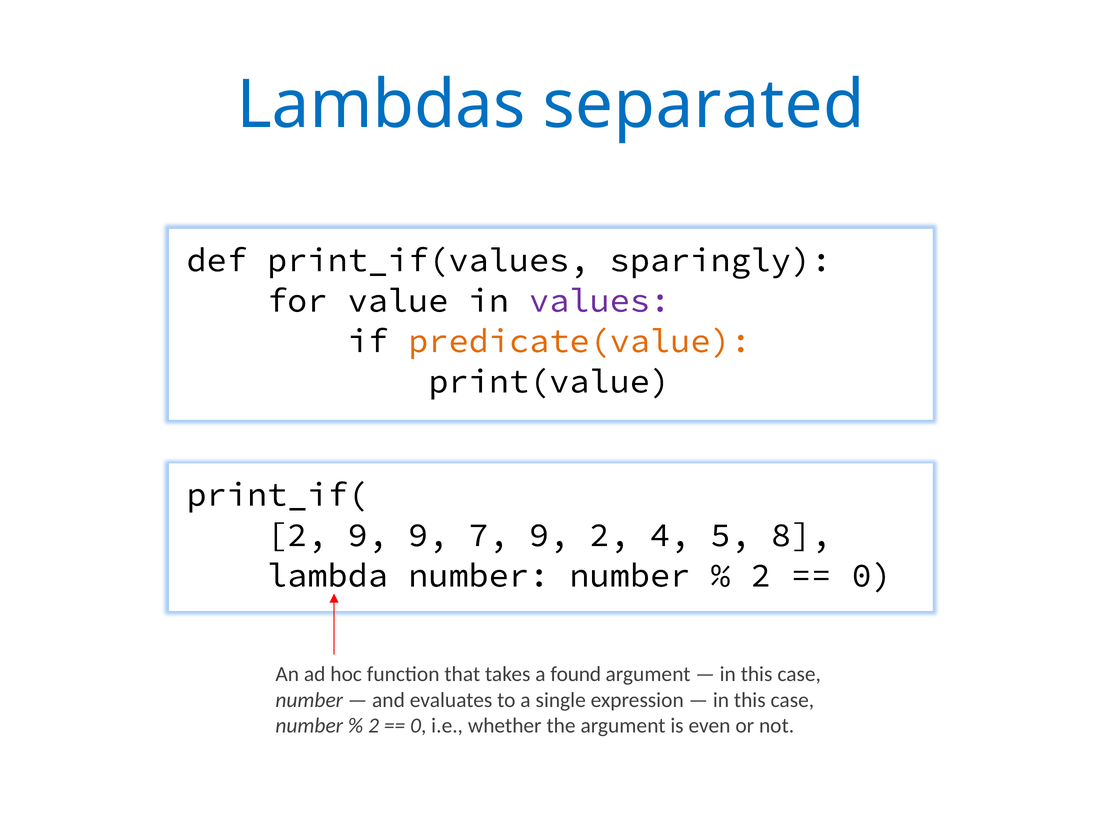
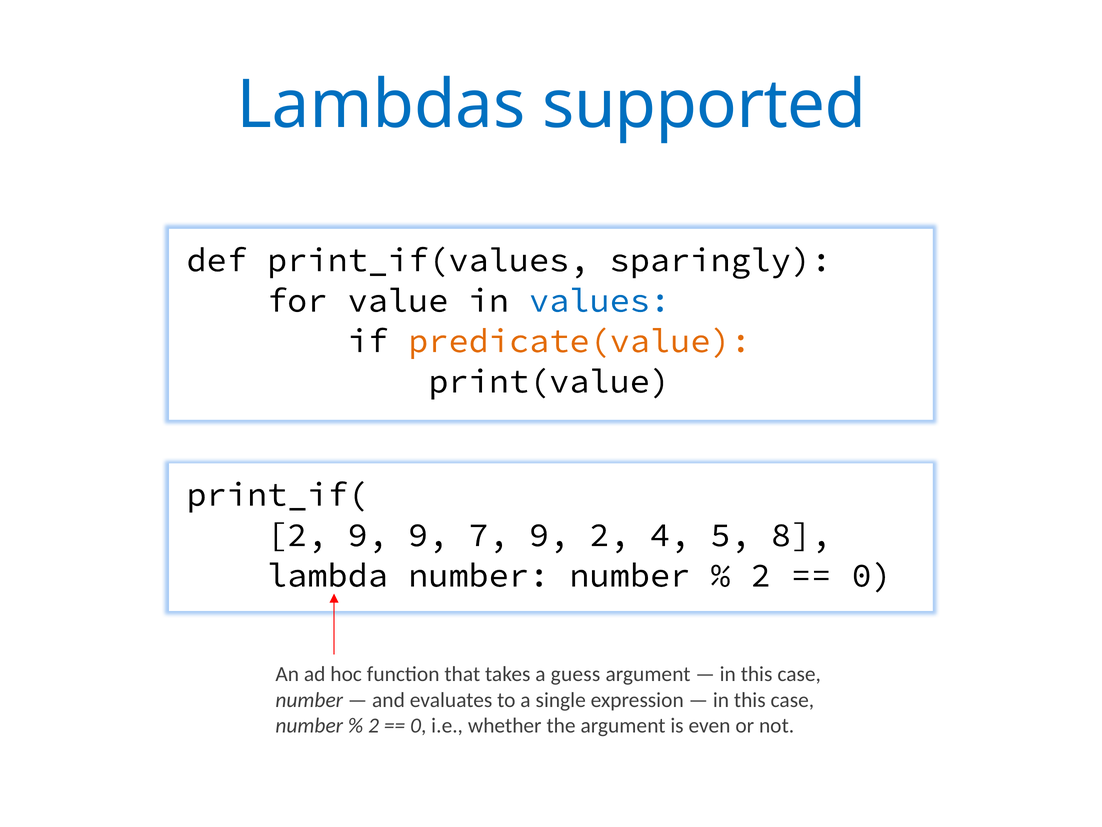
separated: separated -> supported (704, 105)
values colour: purple -> blue (600, 300)
found: found -> guess (576, 674)
